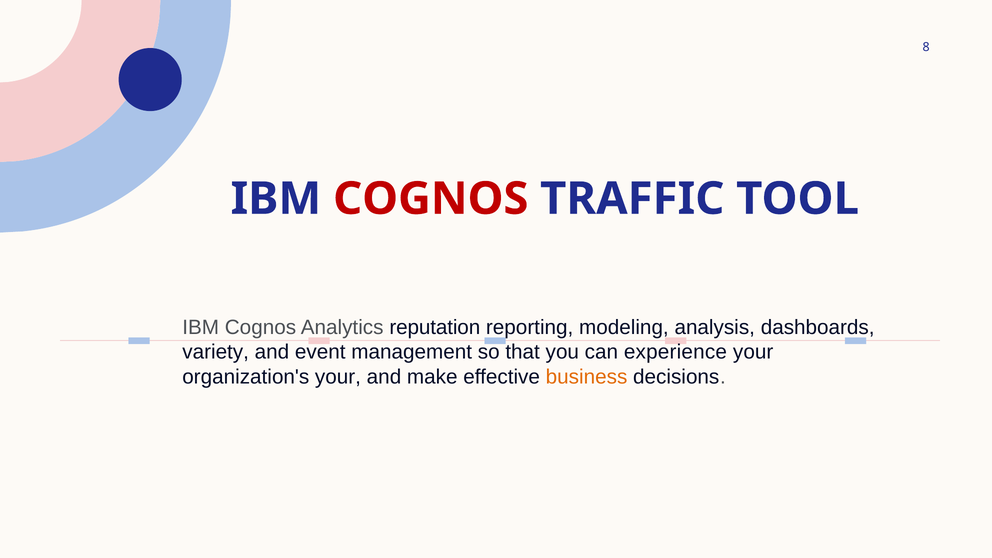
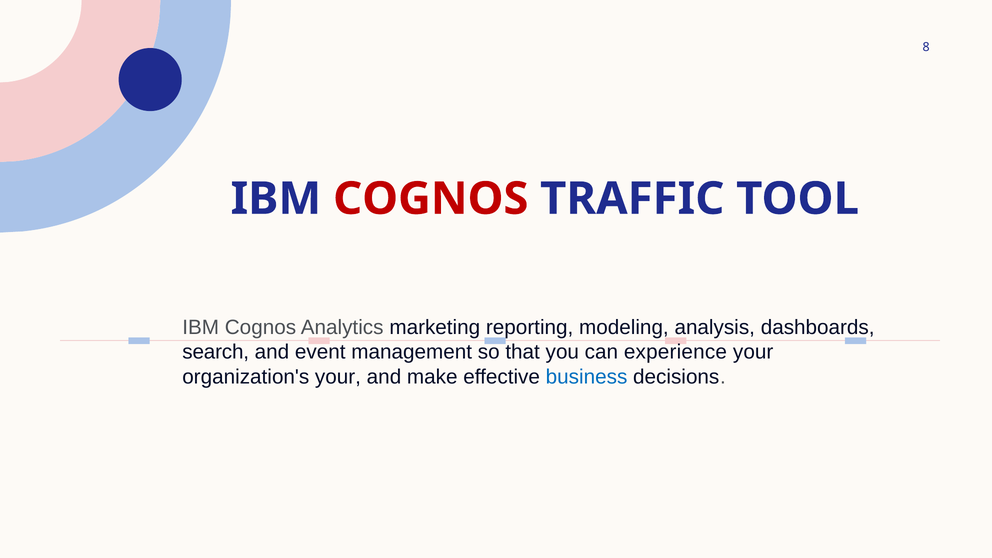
reputation: reputation -> marketing (435, 327)
variety: variety -> search (216, 352)
business colour: orange -> blue (587, 377)
